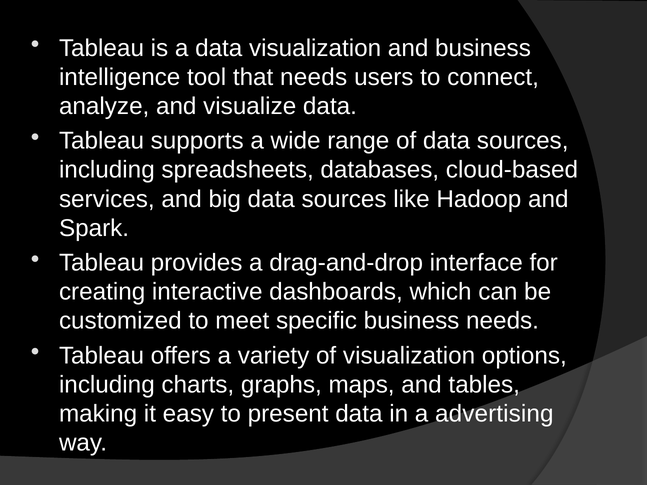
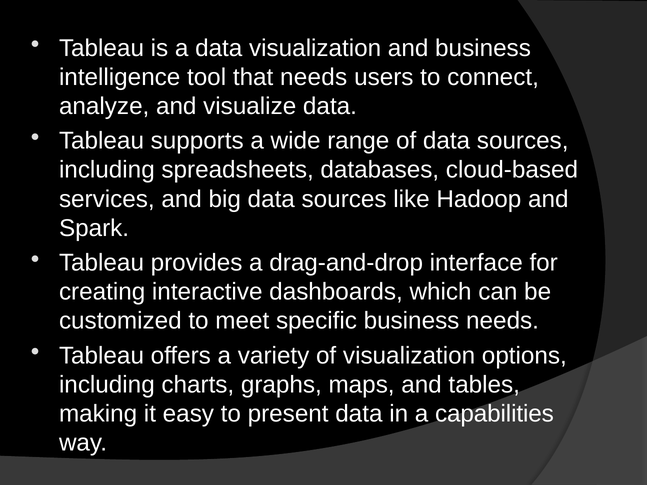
advertising: advertising -> capabilities (494, 414)
